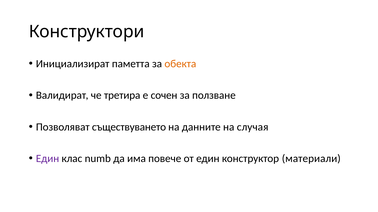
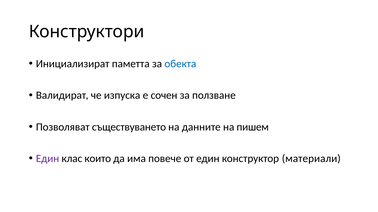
обекта colour: orange -> blue (180, 64)
третира: третира -> изпуска (122, 96)
случая: случая -> пишем (253, 127)
numb: numb -> които (98, 159)
